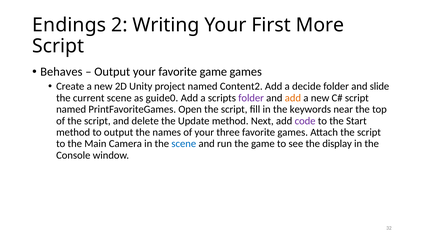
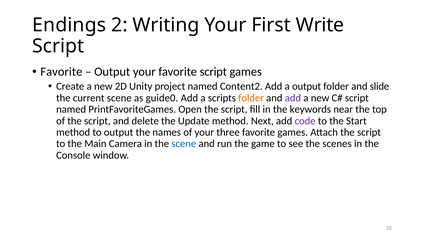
More: More -> Write (320, 25)
Behaves: Behaves -> Favorite (61, 72)
favorite game: game -> script (213, 72)
a decide: decide -> output (307, 86)
folder colour: purple -> orange (251, 98)
add colour: orange -> purple (293, 98)
display: display -> scenes (337, 144)
